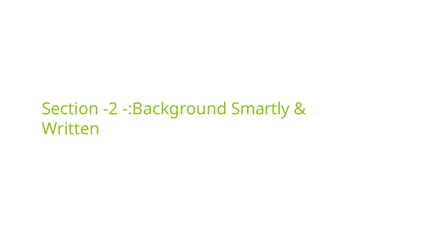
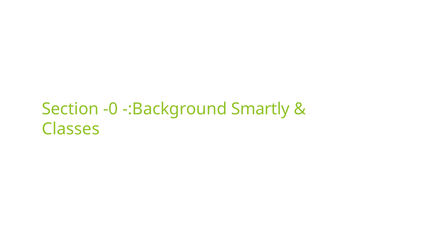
-2: -2 -> -0 (111, 109)
Written: Written -> Classes (71, 129)
